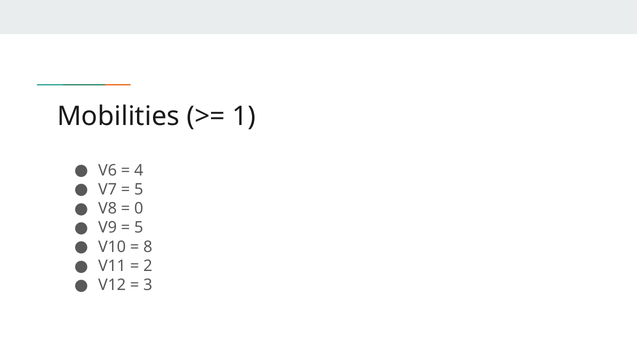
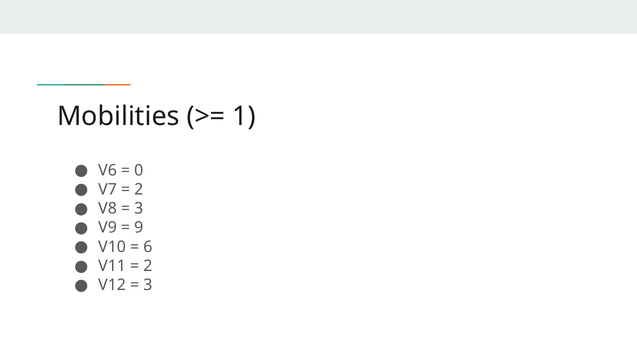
4: 4 -> 0 (139, 170)
5: 5 -> 2 (139, 189)
0: 0 -> 3 (139, 208)
5: 5 -> 9 (139, 227)
8: 8 -> 6 (148, 246)
